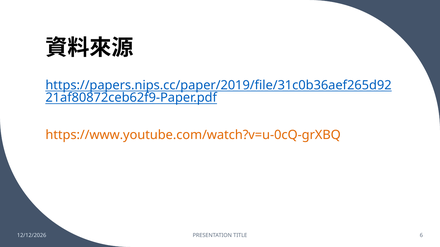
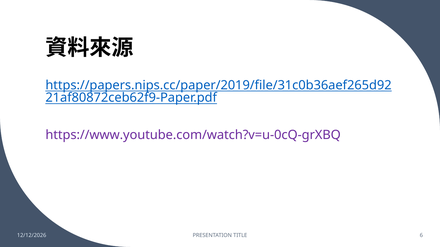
https://www.youtube.com/watch?v=u-0cQ-grXBQ colour: orange -> purple (193, 135)
